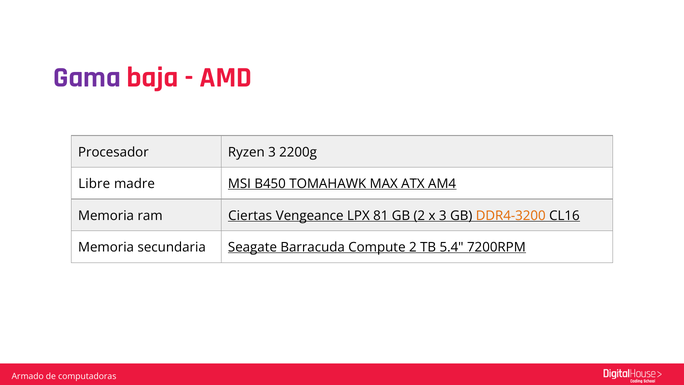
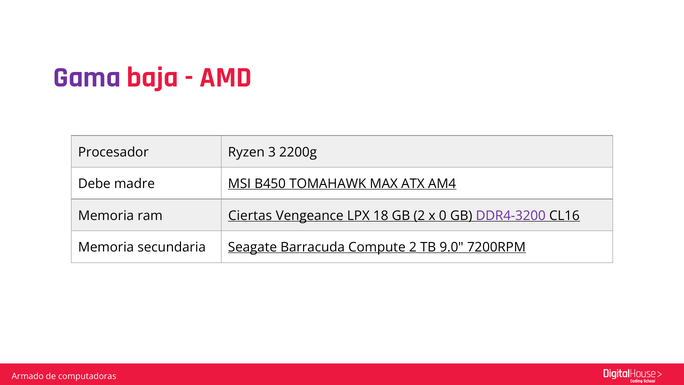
Libre: Libre -> Debe (94, 184)
81: 81 -> 18 (381, 216)
x 3: 3 -> 0 (443, 216)
DDR4-3200 colour: orange -> purple (511, 216)
5.4: 5.4 -> 9.0 (452, 247)
